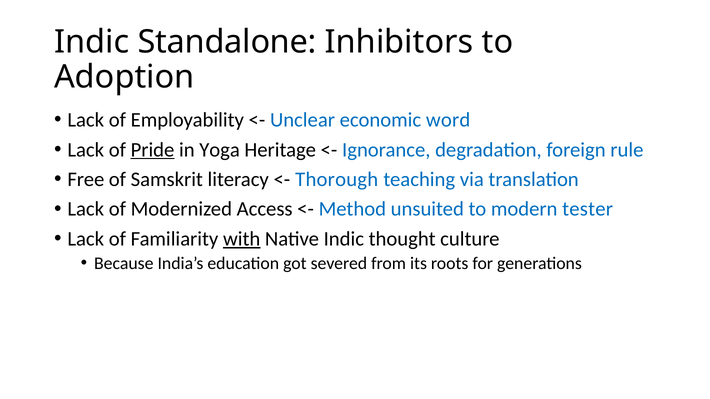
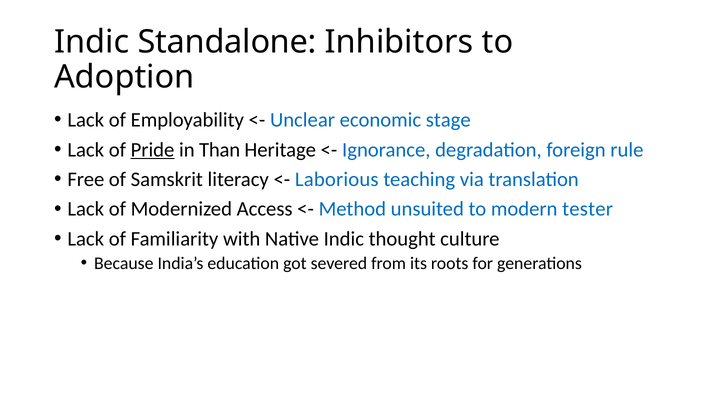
word: word -> stage (448, 120)
Yoga: Yoga -> Than (220, 150)
Thorough: Thorough -> Laborious (337, 180)
with underline: present -> none (242, 239)
